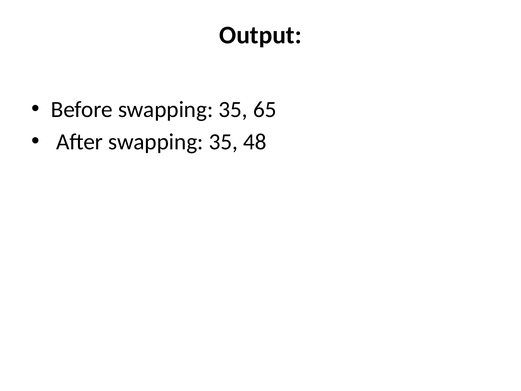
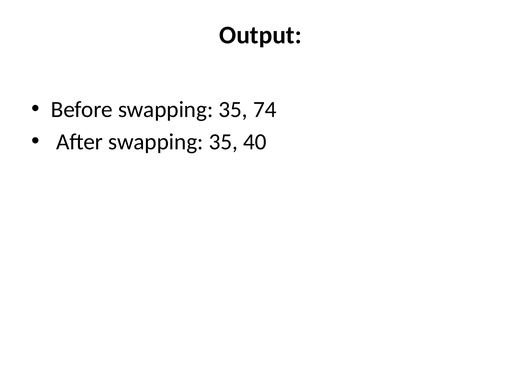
65: 65 -> 74 (265, 109)
48: 48 -> 40 (255, 142)
